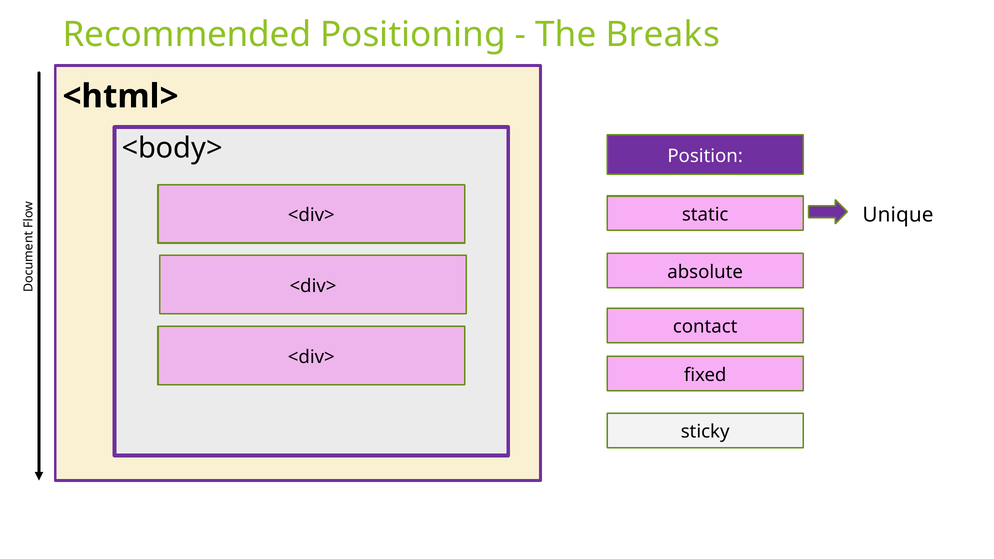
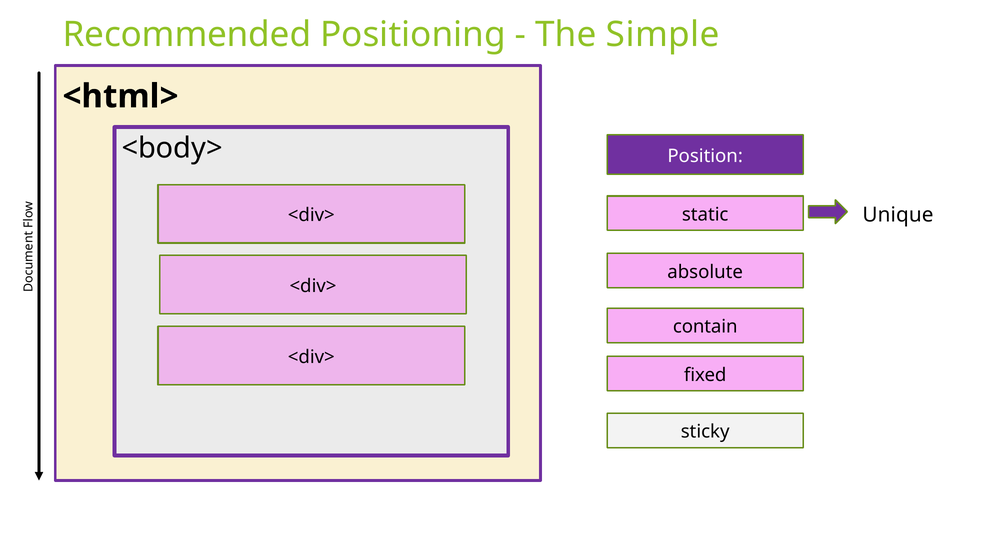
Breaks: Breaks -> Simple (663, 35)
contact: contact -> contain (705, 327)
